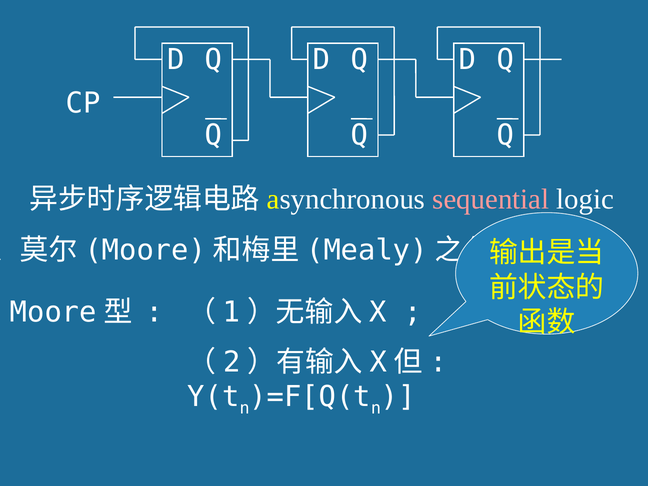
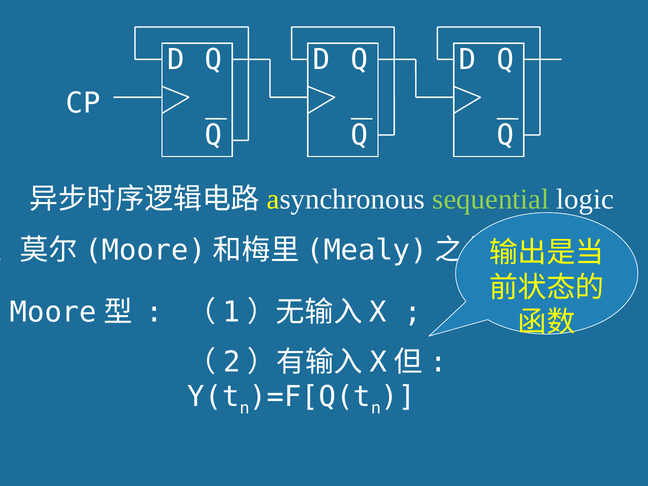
sequential colour: pink -> light green (491, 199)
